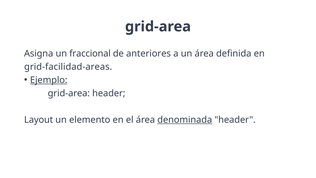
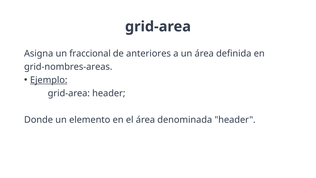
grid-facilidad-areas: grid-facilidad-areas -> grid-nombres-areas (68, 67)
Layout: Layout -> Donde (39, 120)
denominada underline: present -> none (185, 120)
